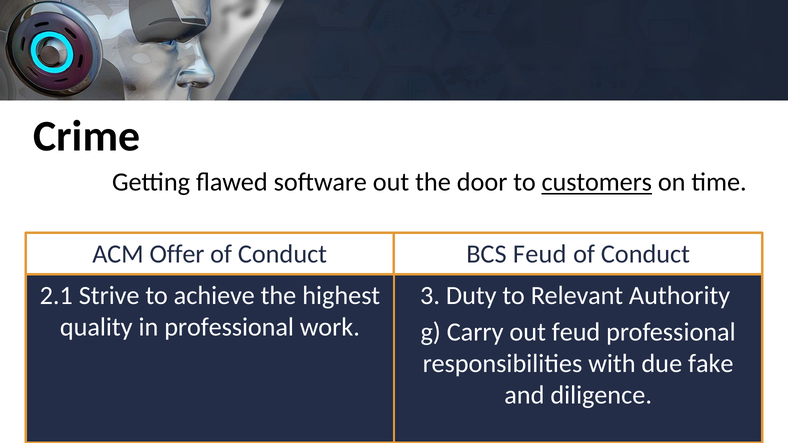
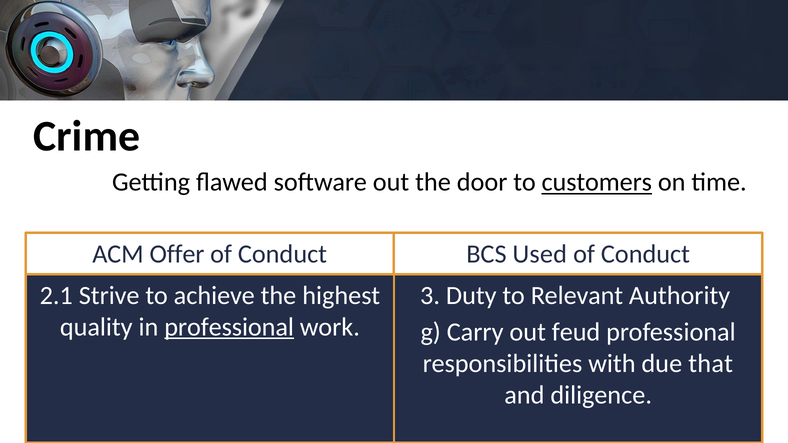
BCS Feud: Feud -> Used (540, 254)
professional underline: none -> present (229, 327)
fake: fake -> that (711, 364)
